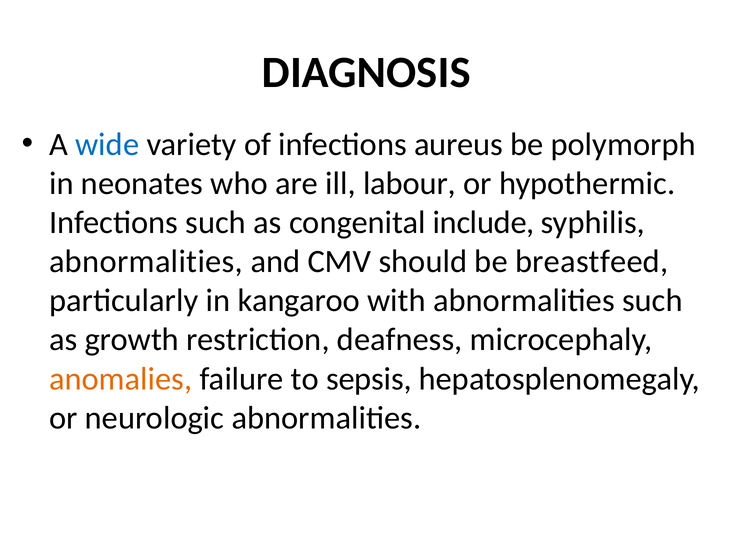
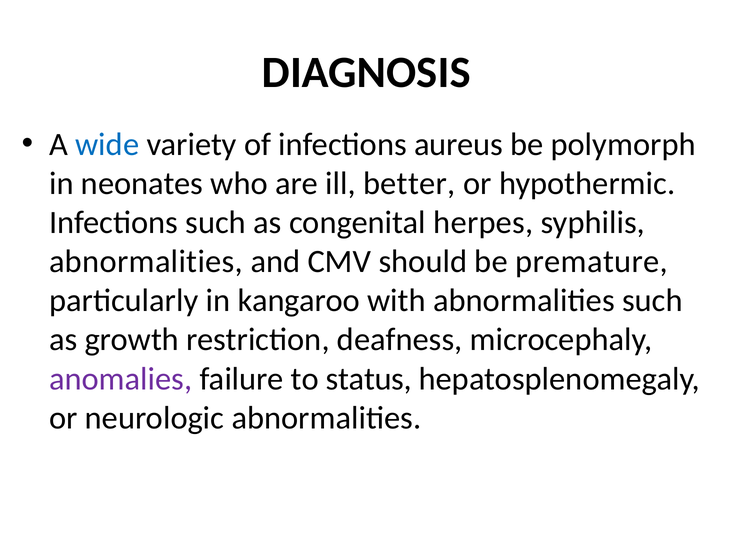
labour: labour -> better (409, 183)
include: include -> herpes (483, 222)
breastfeed: breastfeed -> premature (592, 261)
anomalies colour: orange -> purple (121, 378)
sepsis: sepsis -> status (369, 378)
